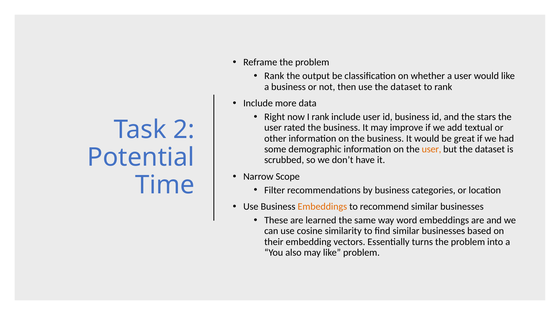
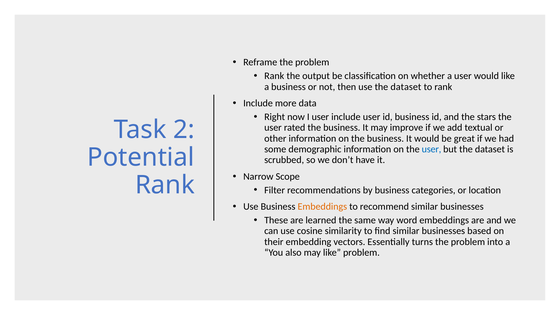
I rank: rank -> user (320, 117)
user colour: orange -> blue (431, 149)
Time: Time -> Rank (165, 185)
